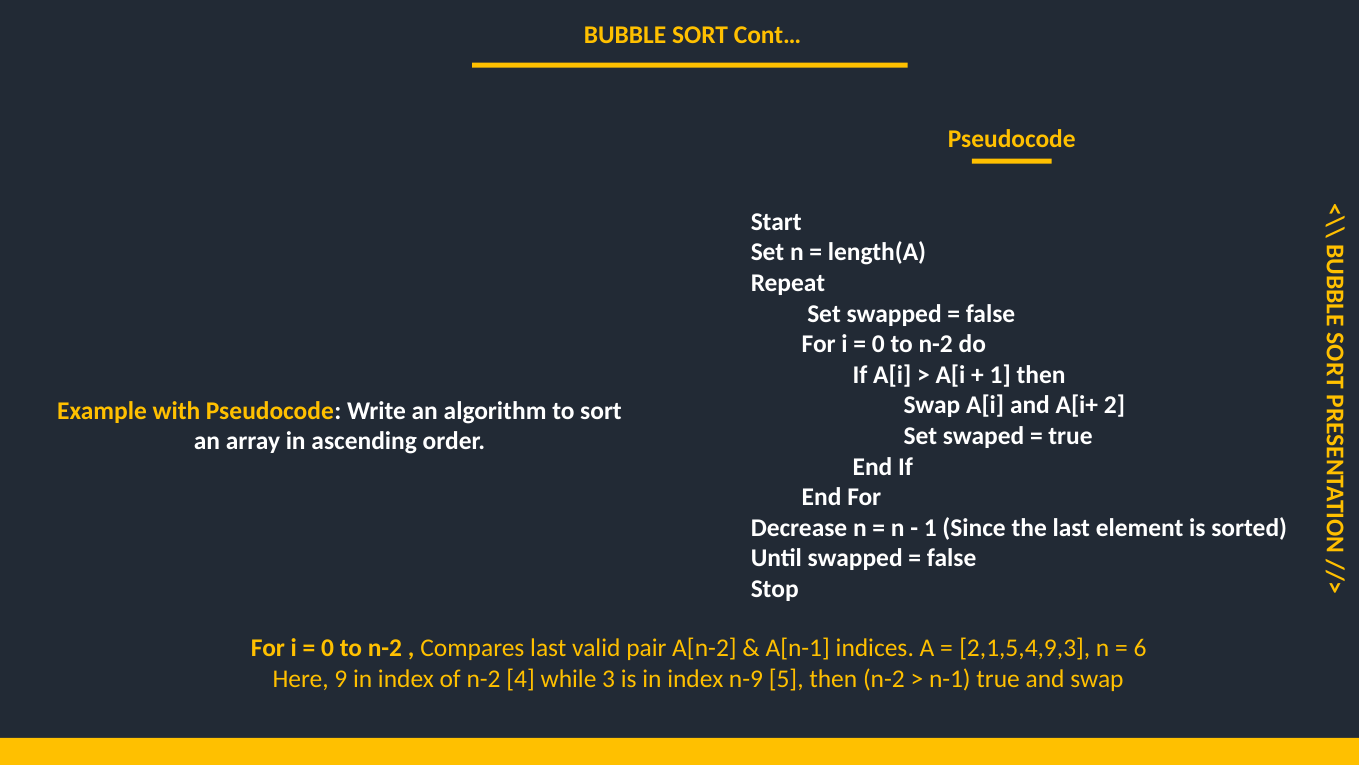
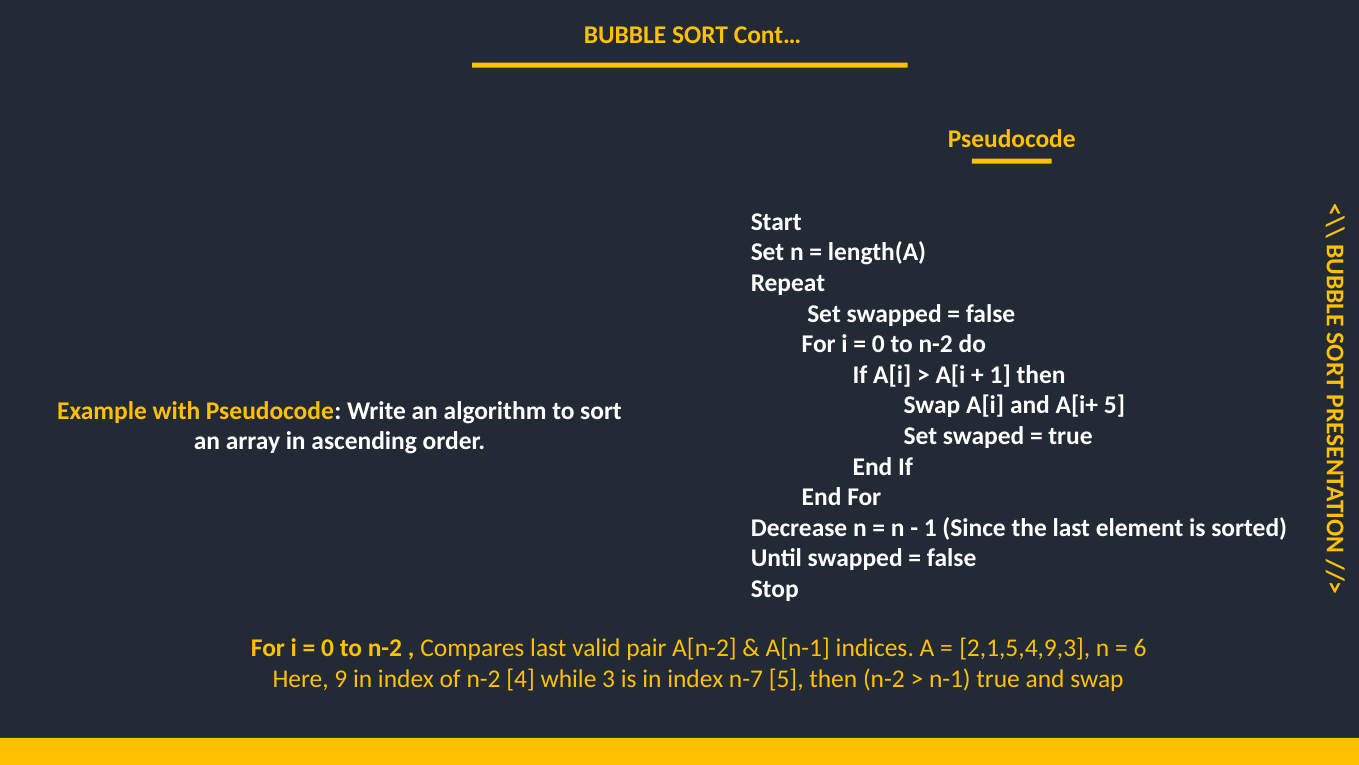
A[i+ 2: 2 -> 5 (1115, 405)
n-9: n-9 -> n-7 (746, 679)
